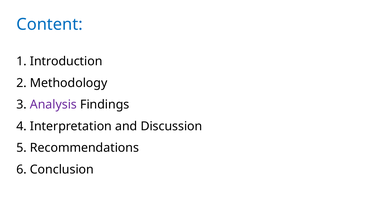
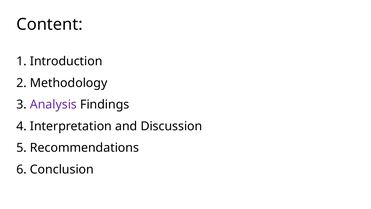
Content colour: blue -> black (50, 24)
